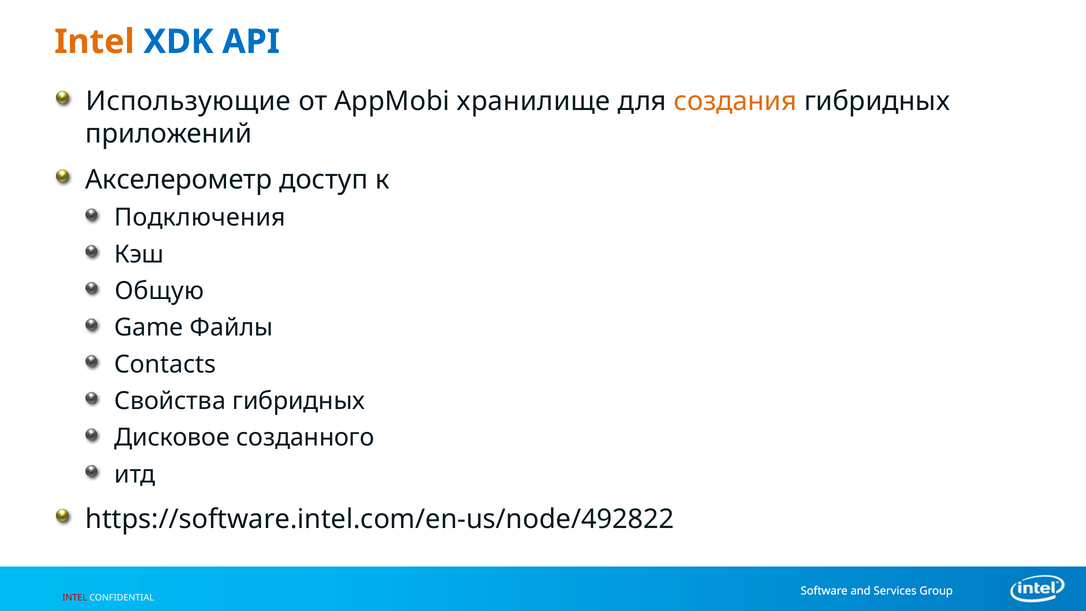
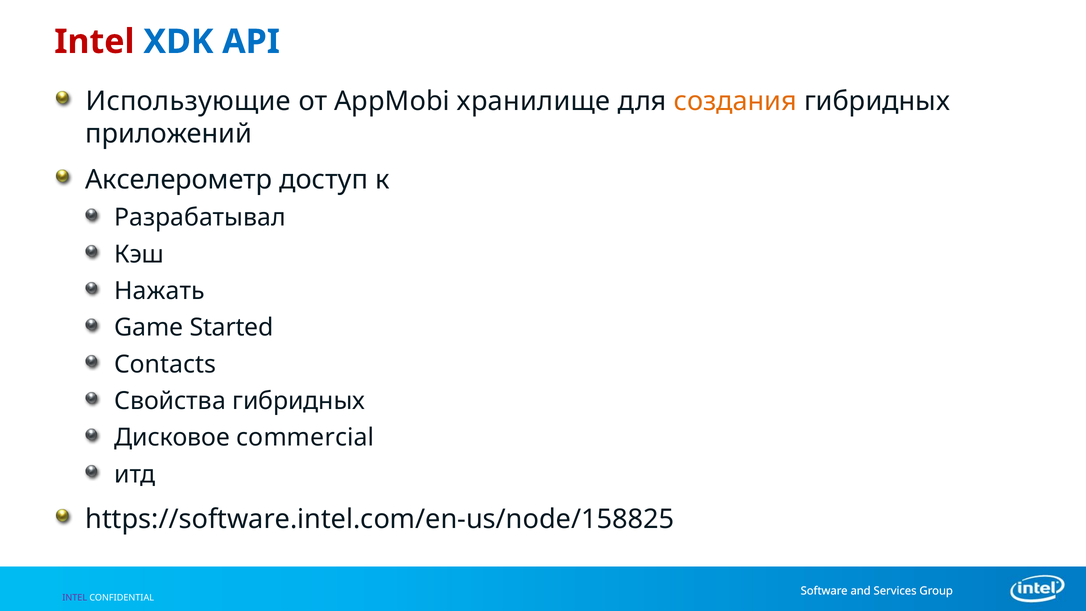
Intel colour: orange -> red (94, 42)
Подключения: Подключения -> Разрабатывал (200, 218)
Общую: Общую -> Нажать (160, 291)
Файлы: Файлы -> Started (232, 328)
созданного: созданного -> commercial (305, 438)
https://software.intel.com/en-us/node/492822: https://software.intel.com/en-us/node/492822 -> https://software.intel.com/en-us/node/158825 (380, 519)
INTEL colour: red -> purple (75, 598)
